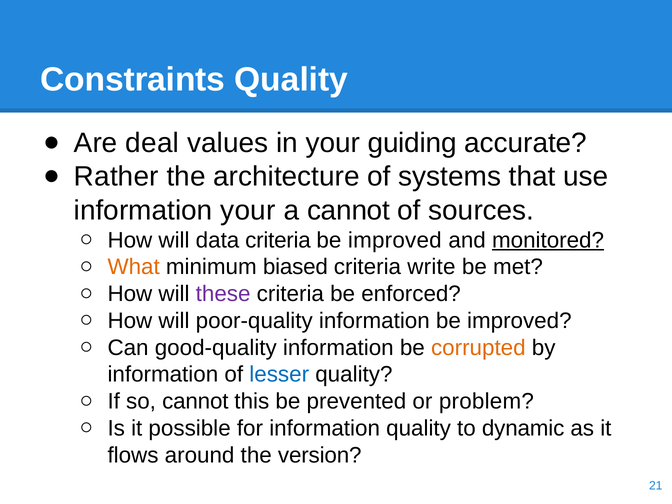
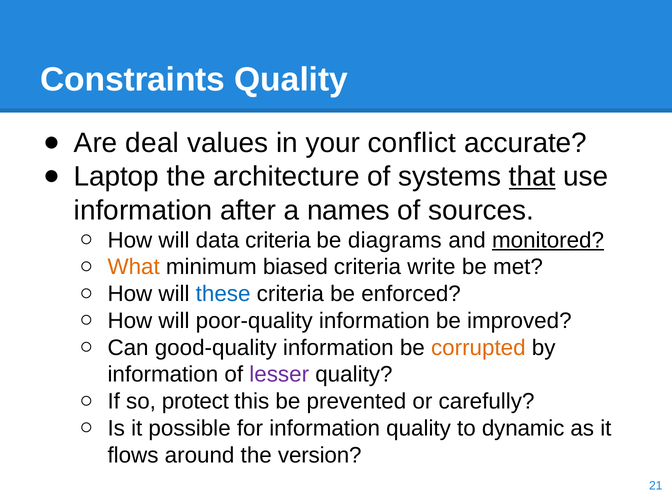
guiding: guiding -> conflict (412, 143)
Rather: Rather -> Laptop (116, 177)
that underline: none -> present (532, 177)
information your: your -> after (248, 210)
a cannot: cannot -> names (349, 210)
improved: improved -> diagrams (395, 240)
these colour: purple -> blue (223, 294)
lesser colour: blue -> purple (279, 375)
so cannot: cannot -> protect (195, 401)
problem: problem -> carefully (487, 401)
